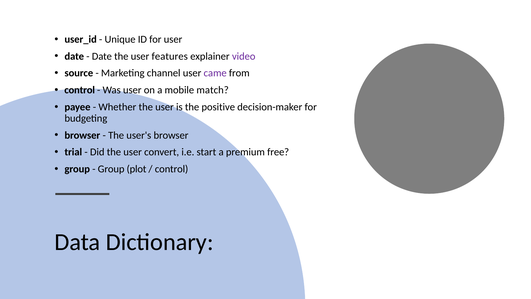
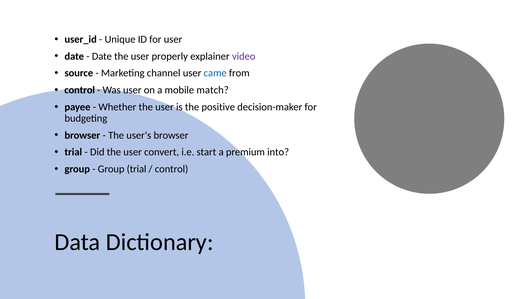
features: features -> properly (170, 56)
came colour: purple -> blue (215, 73)
free: free -> into (278, 152)
Group plot: plot -> trial (137, 169)
